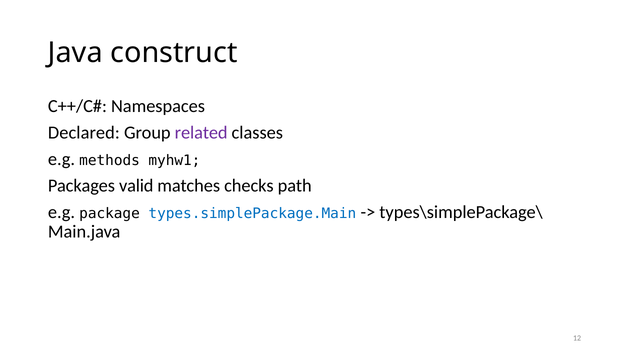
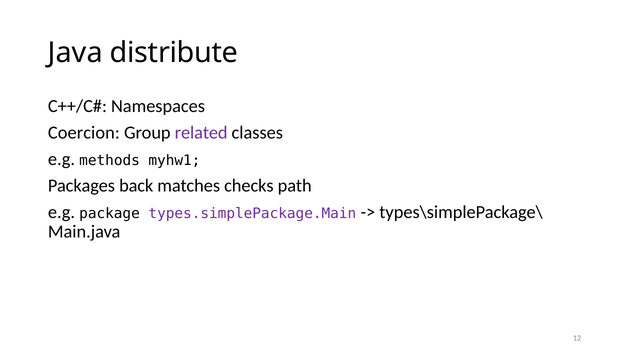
construct: construct -> distribute (174, 53)
Declared: Declared -> Coercion (84, 133)
valid: valid -> back (136, 185)
types.simplePackage.Main colour: blue -> purple (252, 213)
